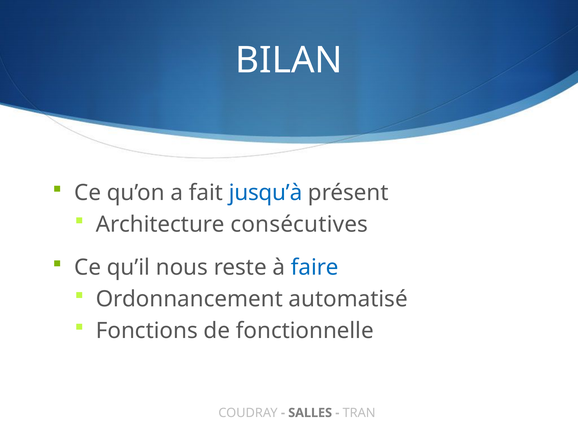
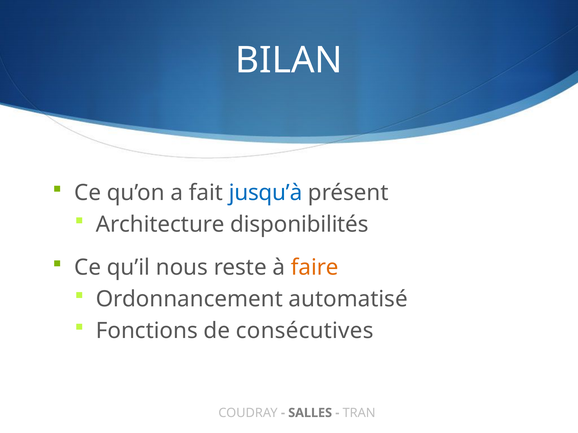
consécutives: consécutives -> disponibilités (299, 225)
faire colour: blue -> orange (315, 268)
fonctionnelle: fonctionnelle -> consécutives (305, 331)
